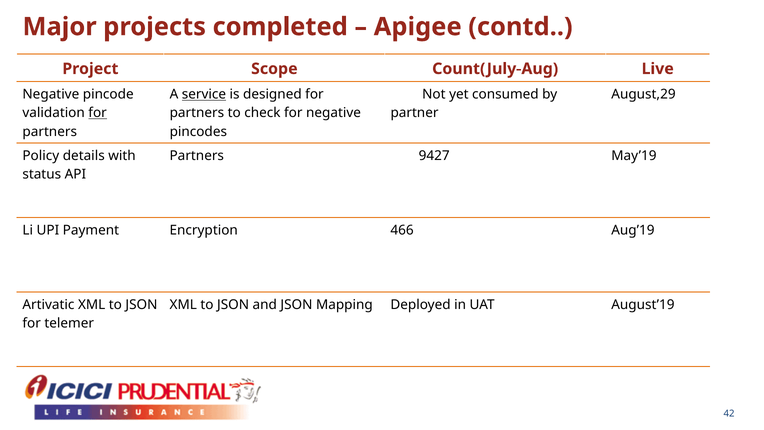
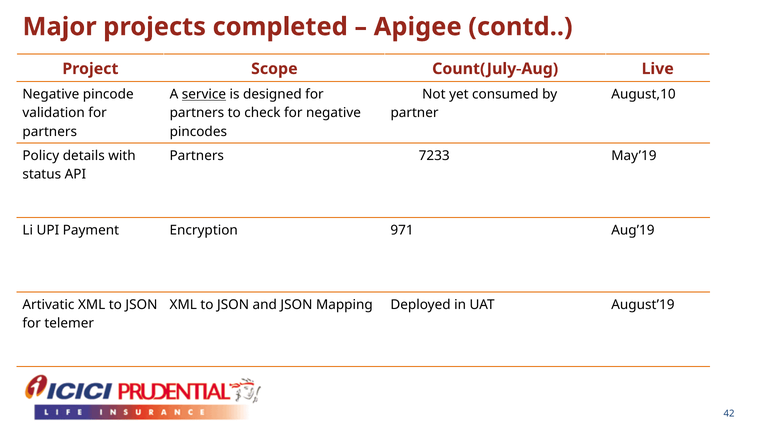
August,29: August,29 -> August,10 (643, 94)
for underline: present -> none (98, 113)
9427: 9427 -> 7233 (434, 156)
466: 466 -> 971 (402, 230)
